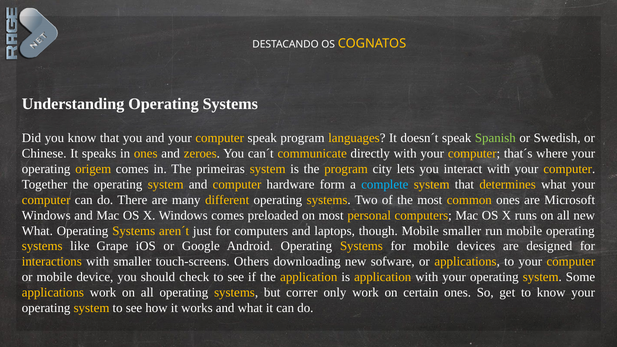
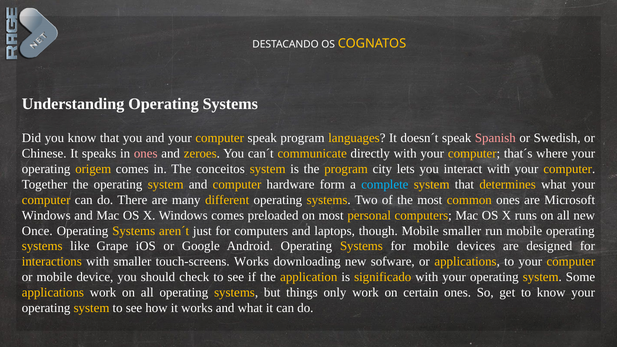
Spanish colour: light green -> pink (495, 138)
ones colour: yellow -> pink (146, 154)
primeiras: primeiras -> conceitos (220, 169)
What: What -> Once (37, 231)
touch-screens Others: Others -> Works (252, 262)
is application: application -> significado (383, 277)
correr: correr -> things (302, 293)
